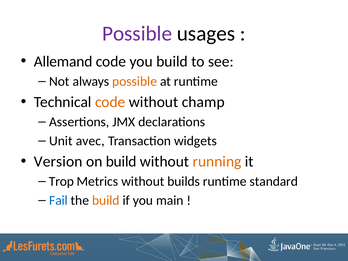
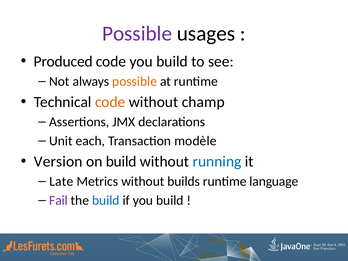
Allemand: Allemand -> Produced (63, 61)
avec: avec -> each (90, 141)
widgets: widgets -> modèle (195, 141)
running colour: orange -> blue (217, 162)
Trop: Trop -> Late (61, 181)
standard: standard -> language (274, 181)
Fail colour: blue -> purple (58, 200)
build colour: orange -> blue (106, 200)
if you main: main -> build (170, 200)
